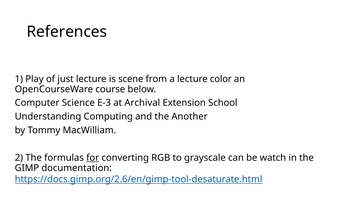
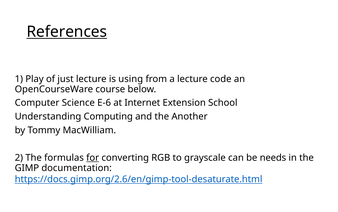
References underline: none -> present (67, 32)
scene: scene -> using (131, 79)
color: color -> code (221, 79)
E-3: E-3 -> E-6 (104, 102)
Archival: Archival -> Internet (142, 102)
watch: watch -> needs (273, 157)
